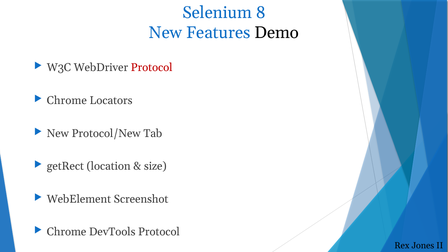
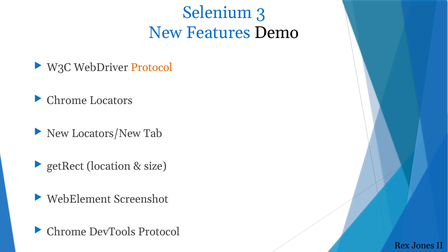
8: 8 -> 3 (261, 13)
Protocol colour: red -> orange (152, 68)
Protocol/New: Protocol/New -> Locators/New (106, 133)
